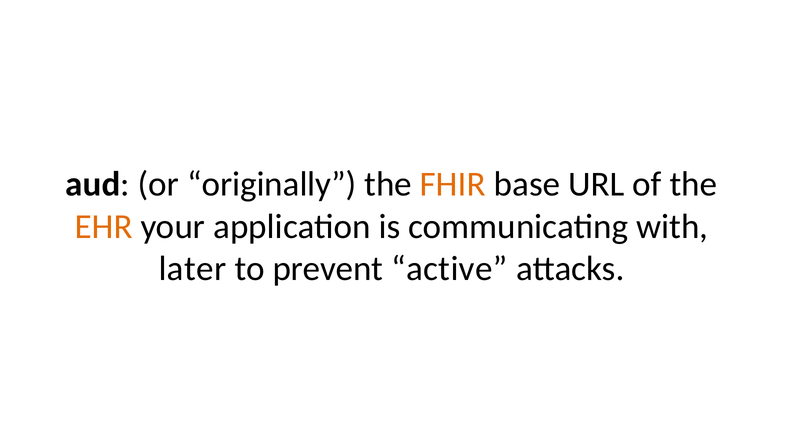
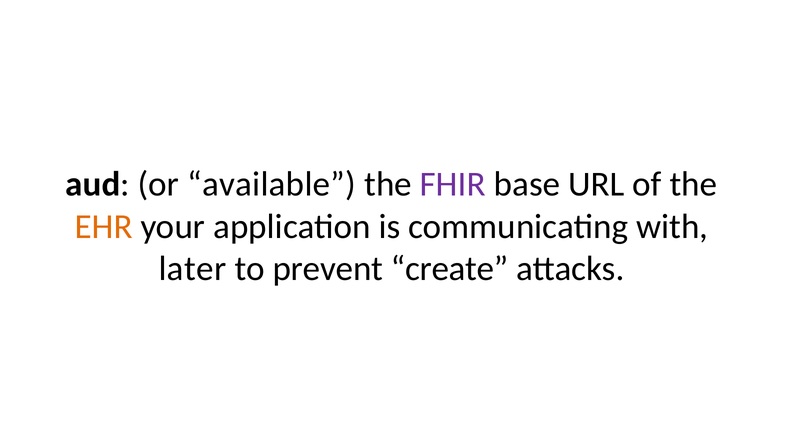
originally: originally -> available (272, 185)
FHIR colour: orange -> purple (453, 185)
active: active -> create (450, 269)
